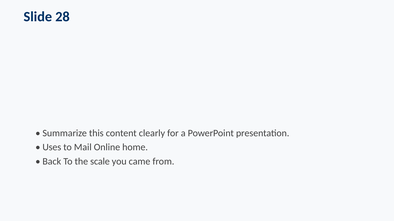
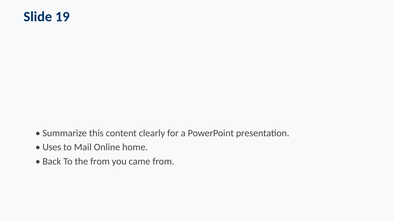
28: 28 -> 19 (62, 17)
the scale: scale -> from (100, 162)
